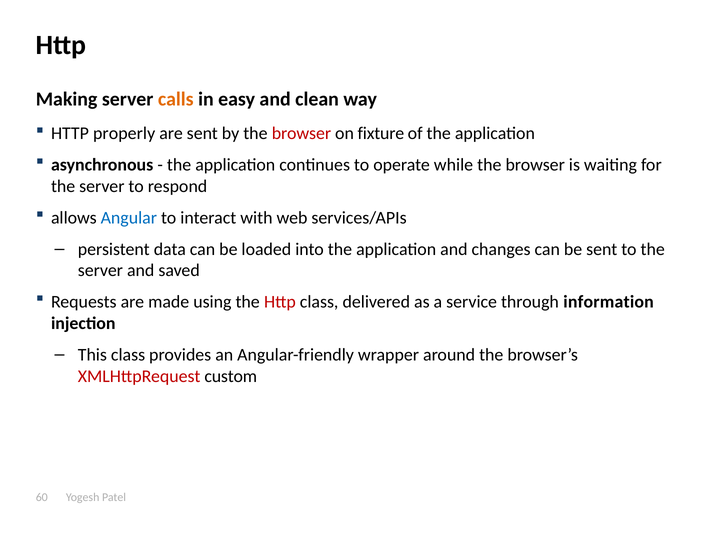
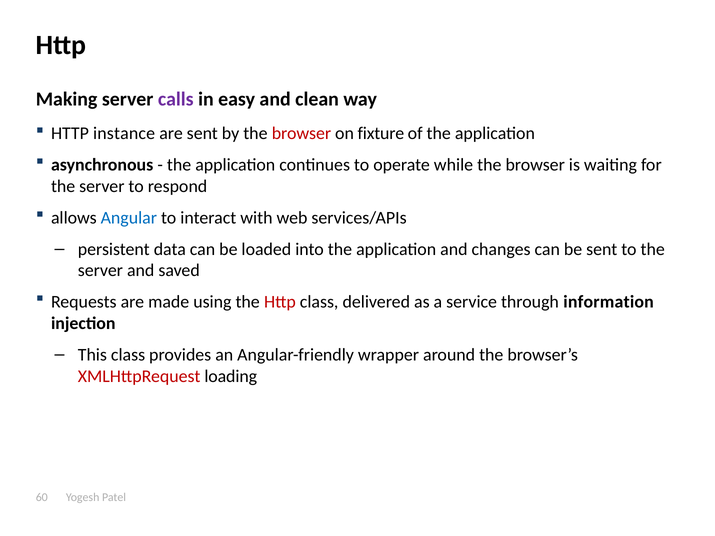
calls colour: orange -> purple (176, 99)
properly: properly -> instance (124, 134)
custom: custom -> loading (231, 376)
